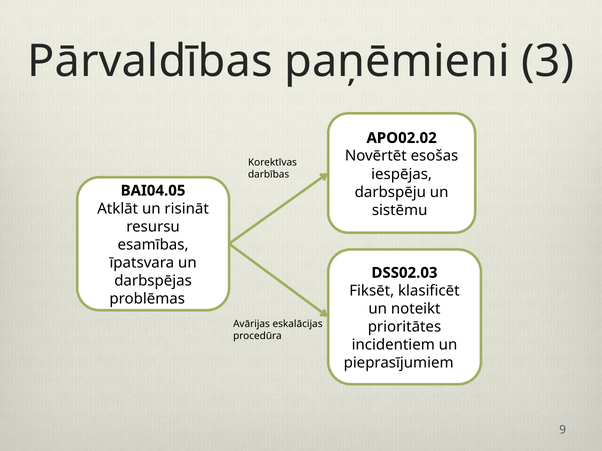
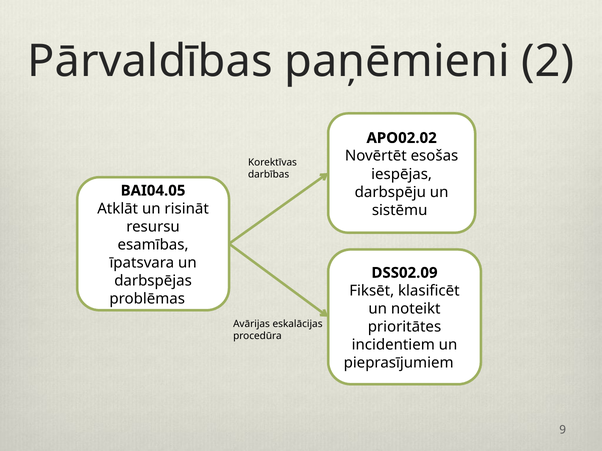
3: 3 -> 2 (548, 62)
DSS02.03: DSS02.03 -> DSS02.09 (404, 273)
